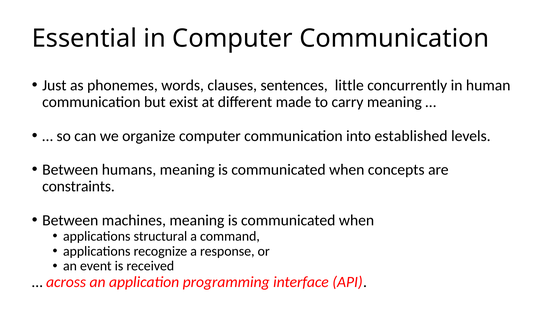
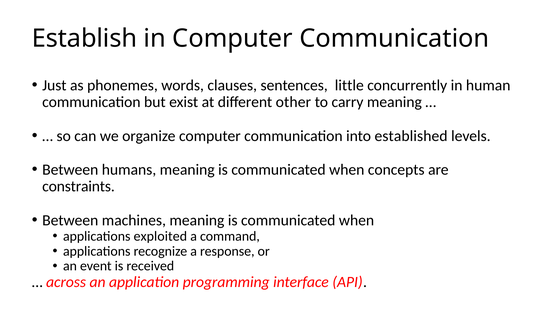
Essential: Essential -> Establish (84, 38)
made: made -> other (293, 102)
structural: structural -> exploited (160, 236)
